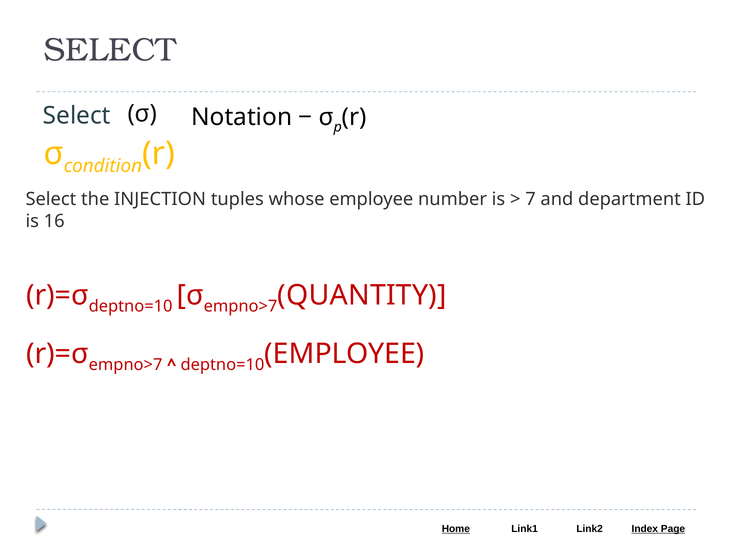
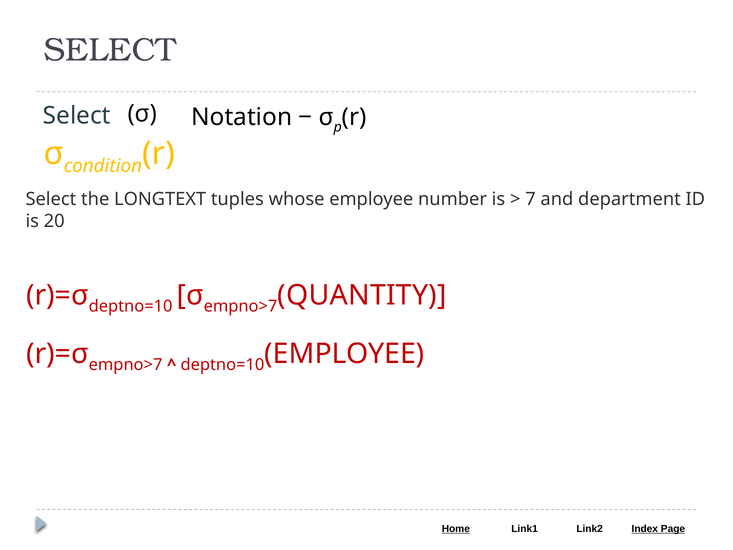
INJECTION: INJECTION -> LONGTEXT (160, 199)
16: 16 -> 20 (54, 221)
